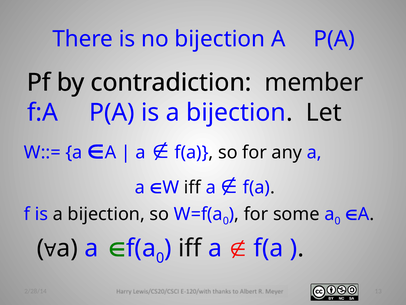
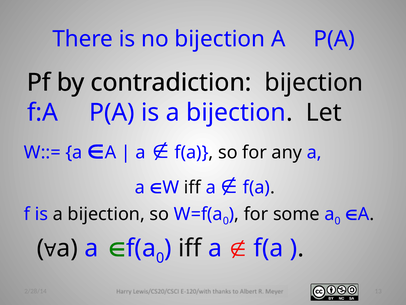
member: member -> bijection (314, 83)
